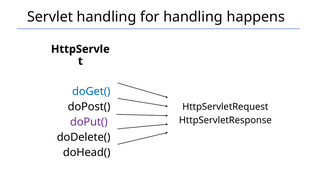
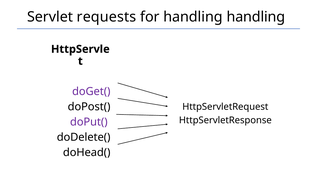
Servlet handling: handling -> requests (106, 17)
handling happens: happens -> handling (256, 17)
doGet( colour: blue -> purple (91, 91)
